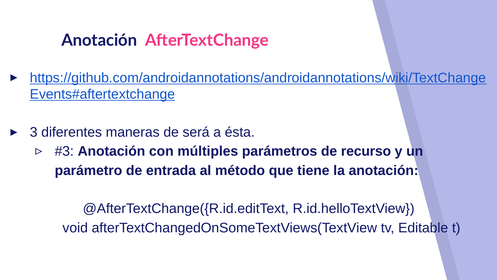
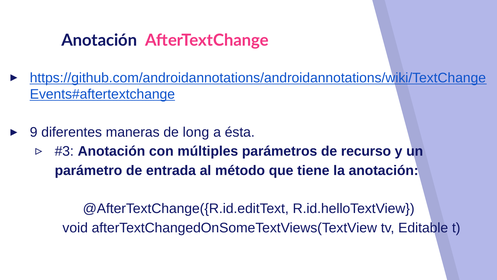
3: 3 -> 9 (34, 132)
será: será -> long (196, 132)
